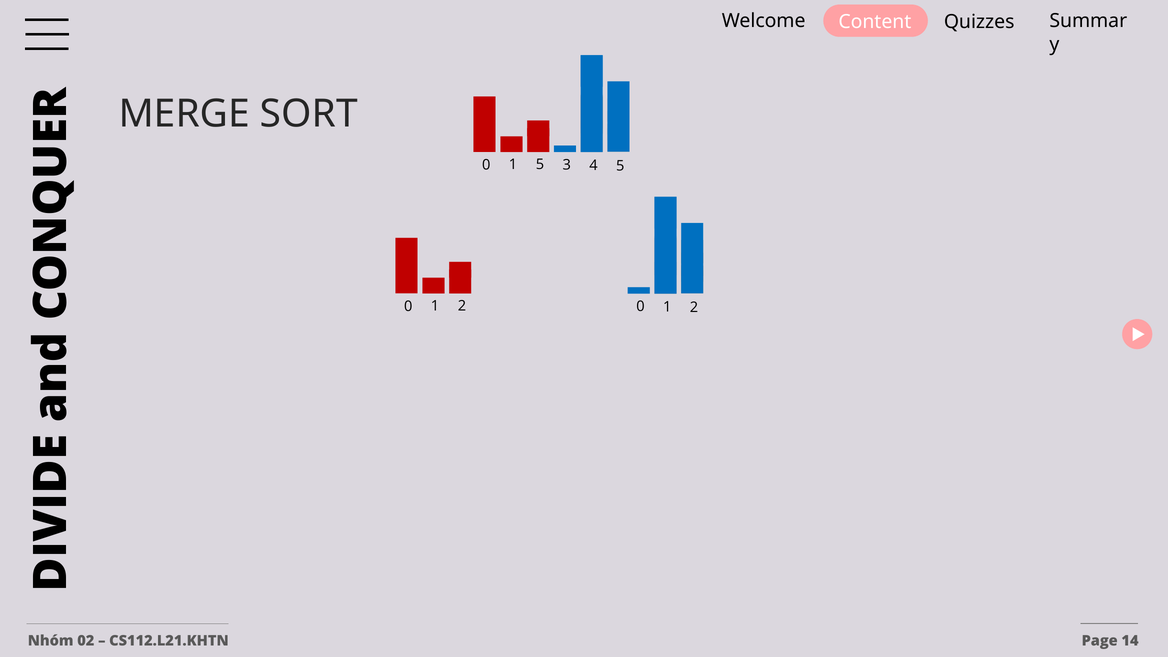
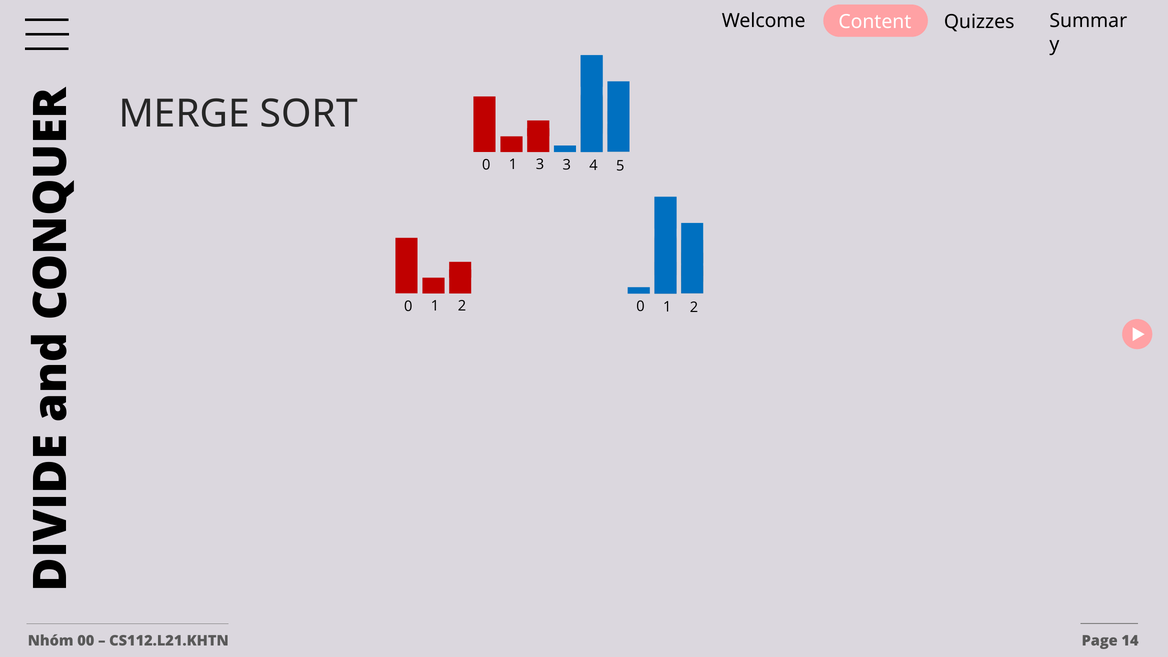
1 5: 5 -> 3 (540, 165)
02: 02 -> 00 (86, 641)
